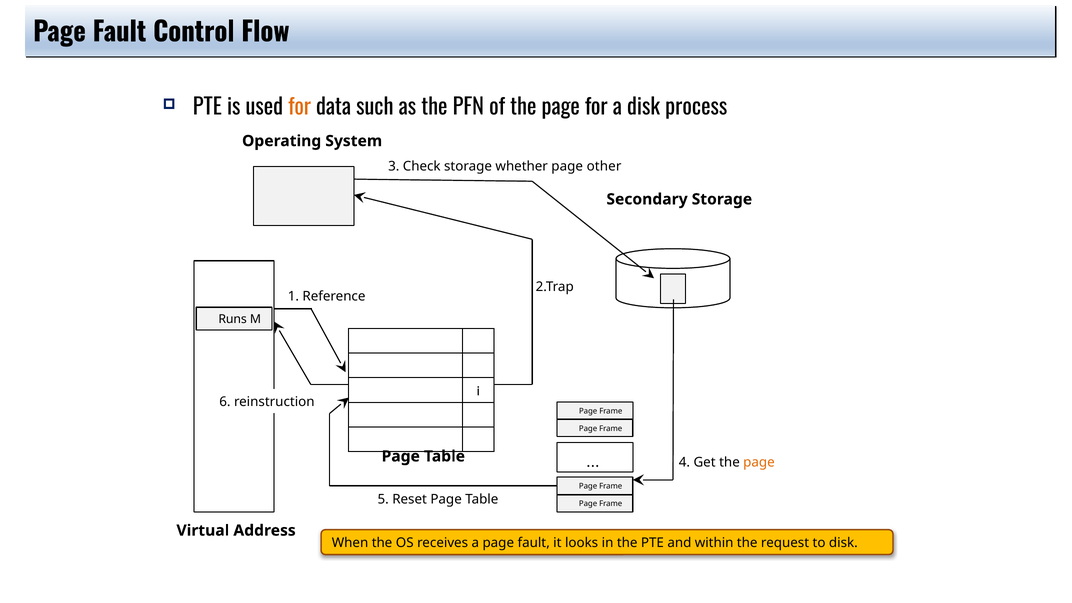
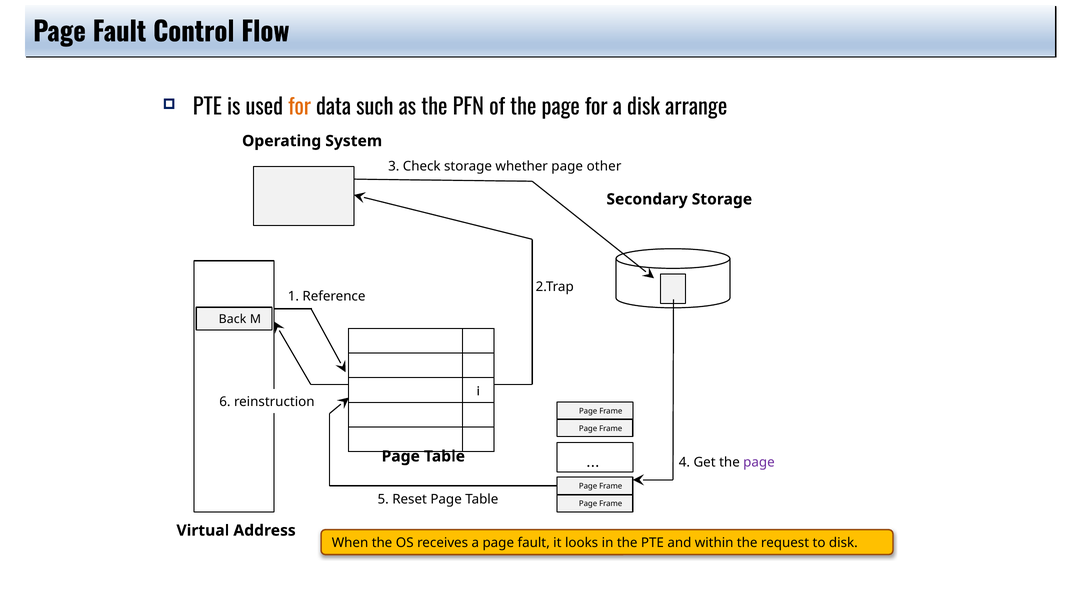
process: process -> arrange (696, 107)
Runs: Runs -> Back (233, 319)
page colour: orange -> purple (759, 463)
